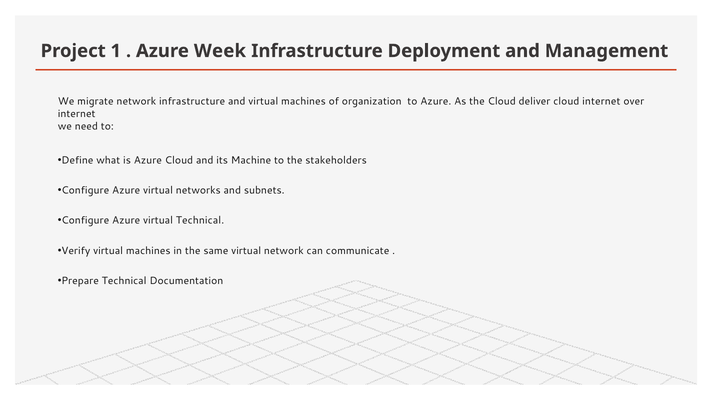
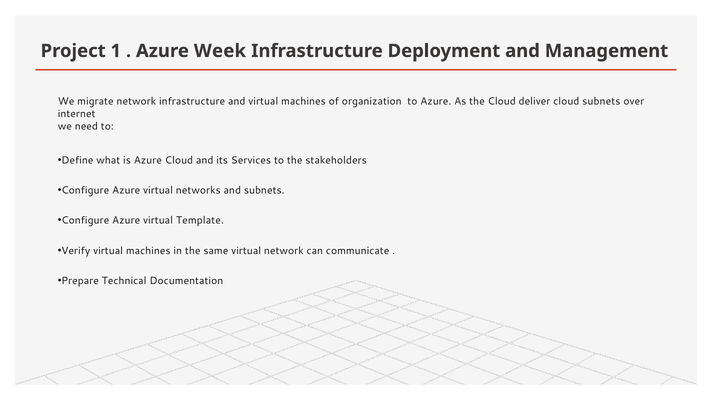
cloud internet: internet -> subnets (601, 102)
Machine: Machine -> Services (251, 160)
virtual Technical: Technical -> Template (200, 221)
